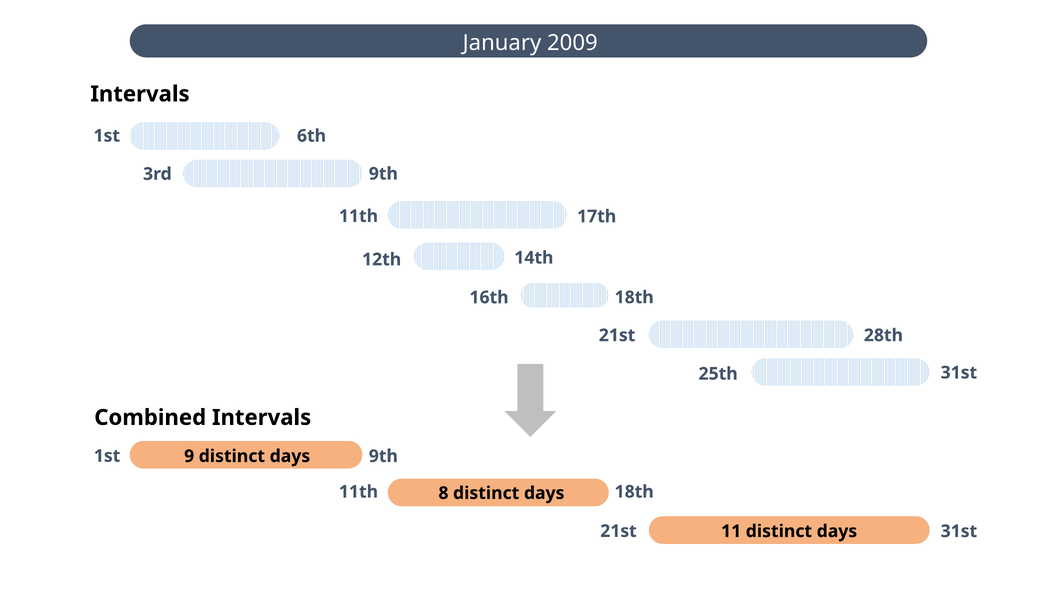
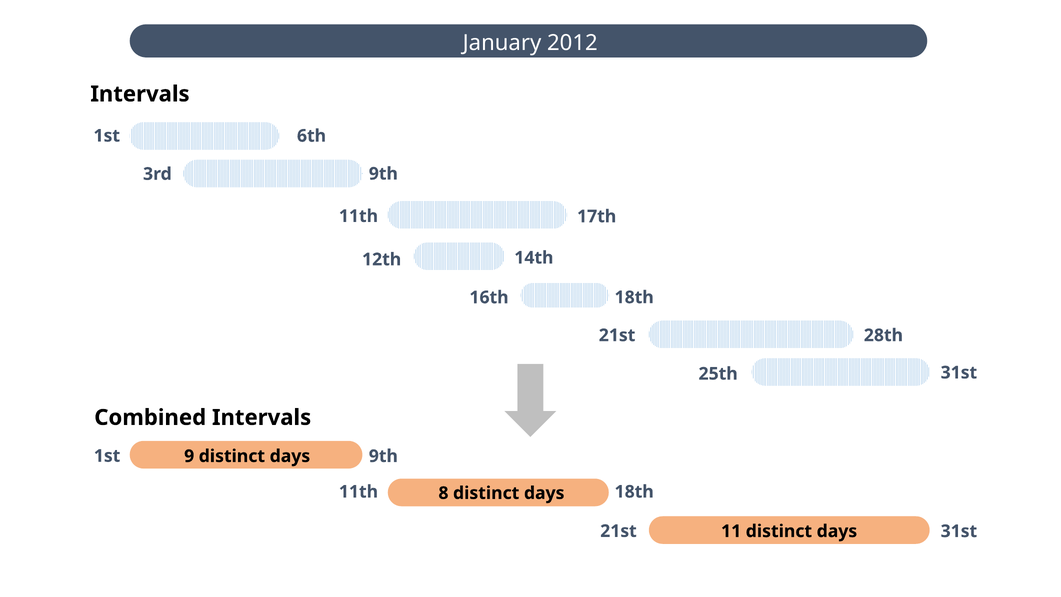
2009: 2009 -> 2012 (572, 43)
